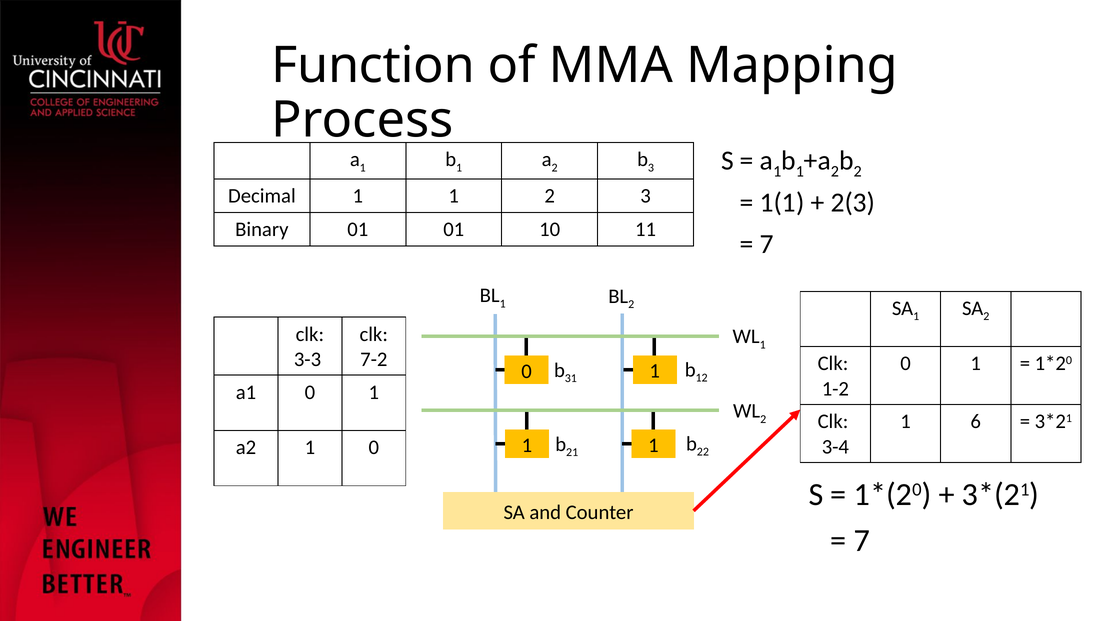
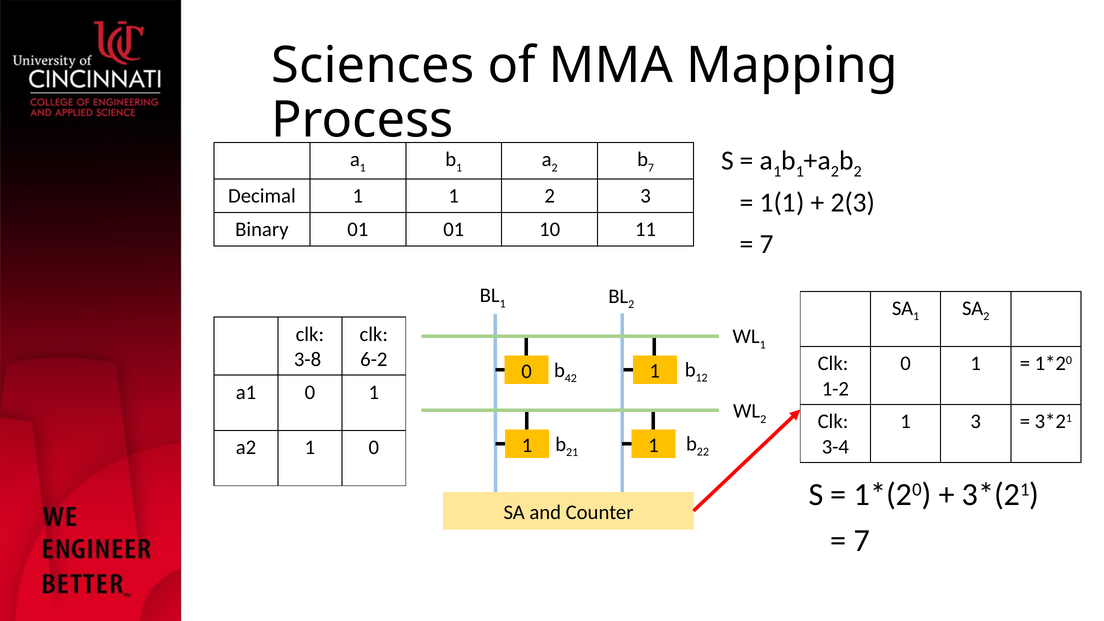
Function: Function -> Sciences (373, 65)
3: 3 -> 7 (651, 168)
3-3: 3-3 -> 3-8 (308, 359)
7-2: 7-2 -> 6-2 (374, 359)
31: 31 -> 42 (571, 378)
1 6: 6 -> 3 (976, 422)
